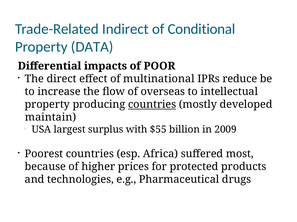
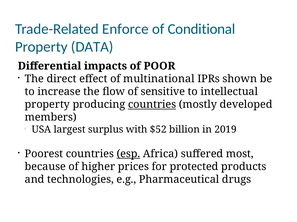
Indirect: Indirect -> Enforce (125, 29)
reduce: reduce -> shown (240, 79)
overseas: overseas -> sensitive (163, 92)
maintain: maintain -> members (51, 118)
$55: $55 -> $52 (158, 130)
2009: 2009 -> 2019 (226, 130)
esp underline: none -> present (128, 154)
